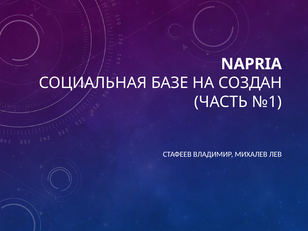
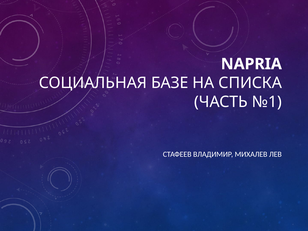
СОЗДАН: СОЗДАН -> СПИСКА (250, 83)
